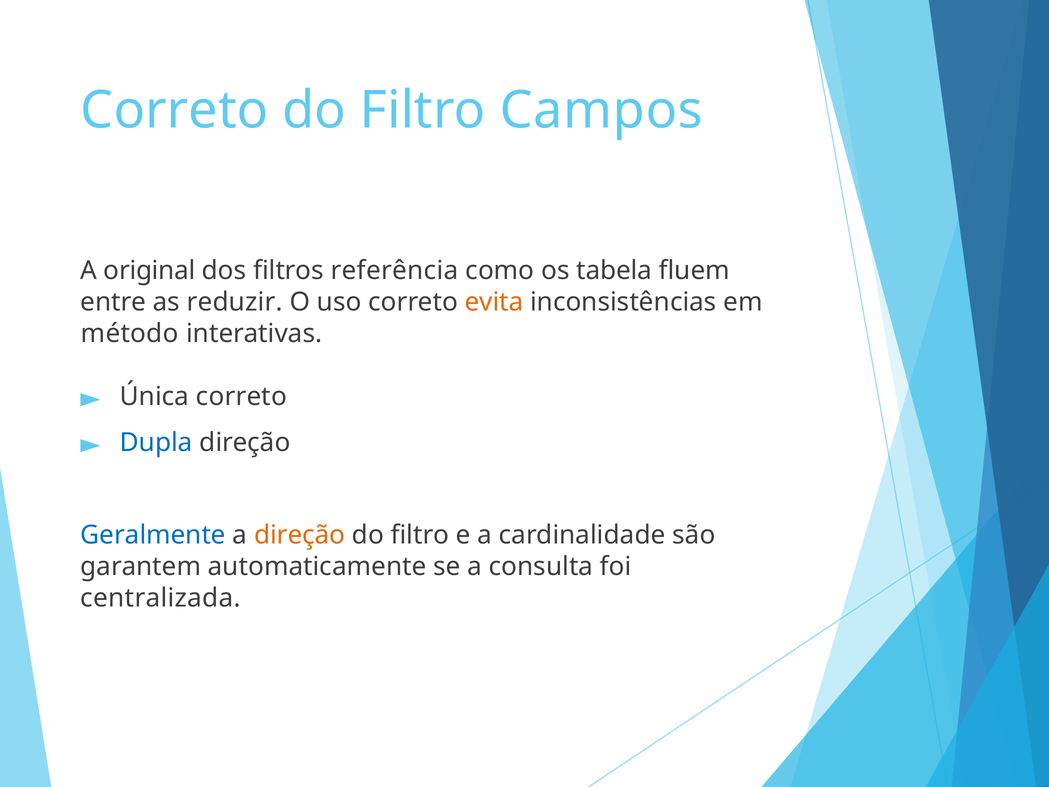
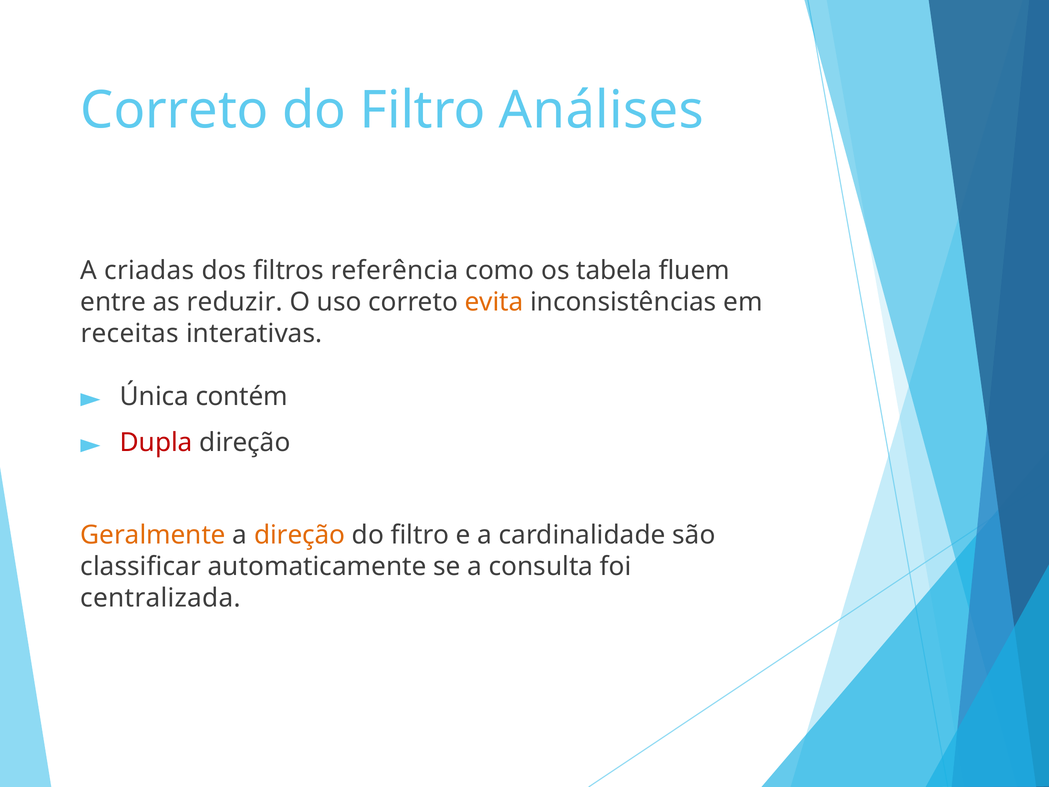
Campos: Campos -> Análises (601, 110)
original: original -> criadas (149, 271)
método: método -> receitas (130, 334)
Única correto: correto -> contém (242, 397)
Dupla colour: blue -> red (156, 443)
Geralmente colour: blue -> orange (153, 535)
garantem: garantem -> classificar (141, 566)
